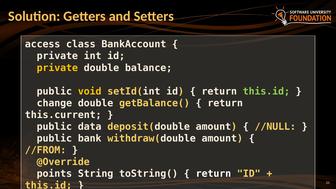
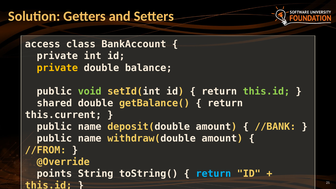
void colour: yellow -> light green (90, 91)
change: change -> shared (54, 103)
data: data -> name (90, 127)
//NULL: //NULL -> //BANK (275, 127)
bank: bank -> name (90, 138)
return colour: white -> light blue (213, 174)
